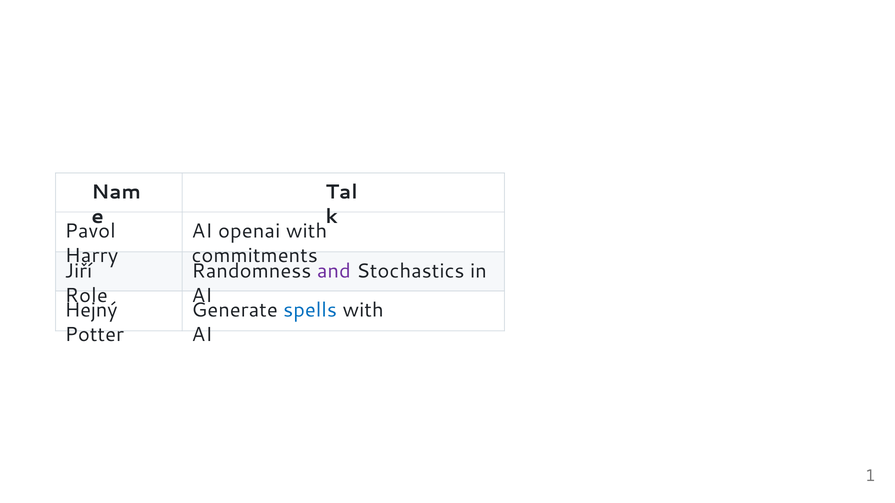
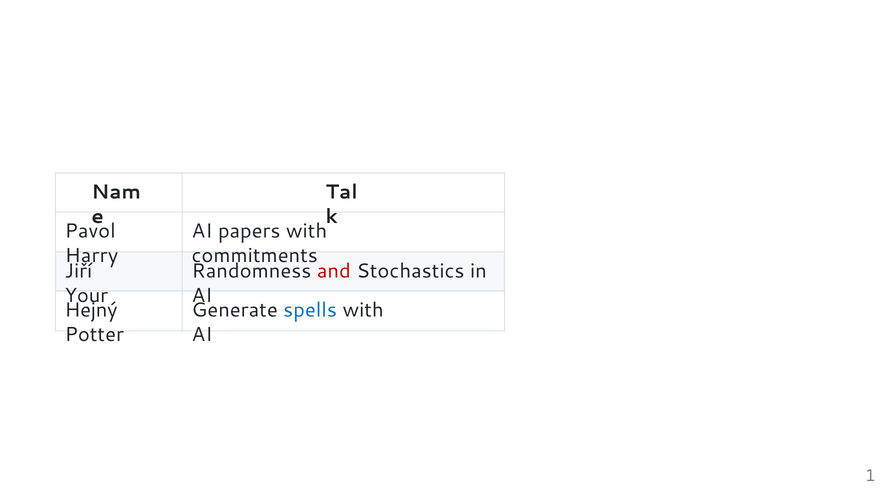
openai: openai -> papers (249, 231)
and colour: purple -> red (334, 271)
Role: Role -> Your (86, 296)
